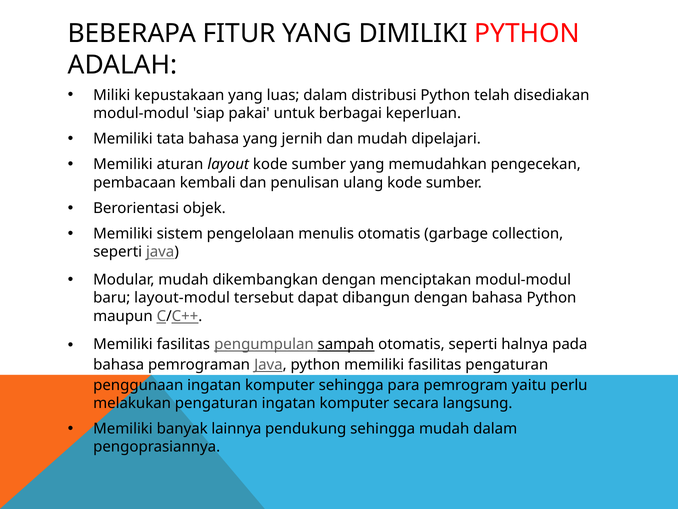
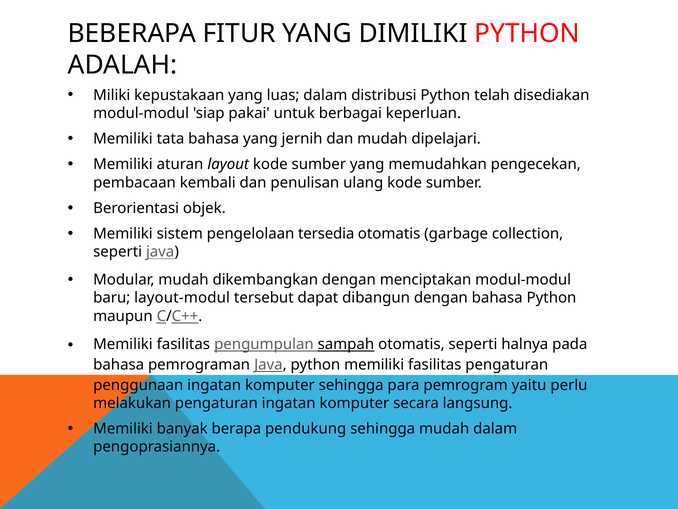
menulis: menulis -> tersedia (326, 234)
lainnya: lainnya -> berapa (236, 428)
